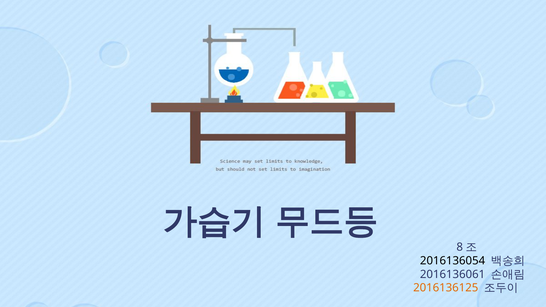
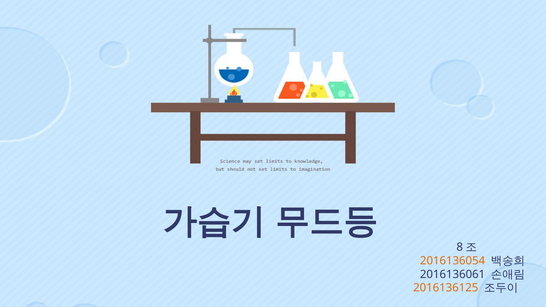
2016136054 colour: black -> orange (453, 261)
